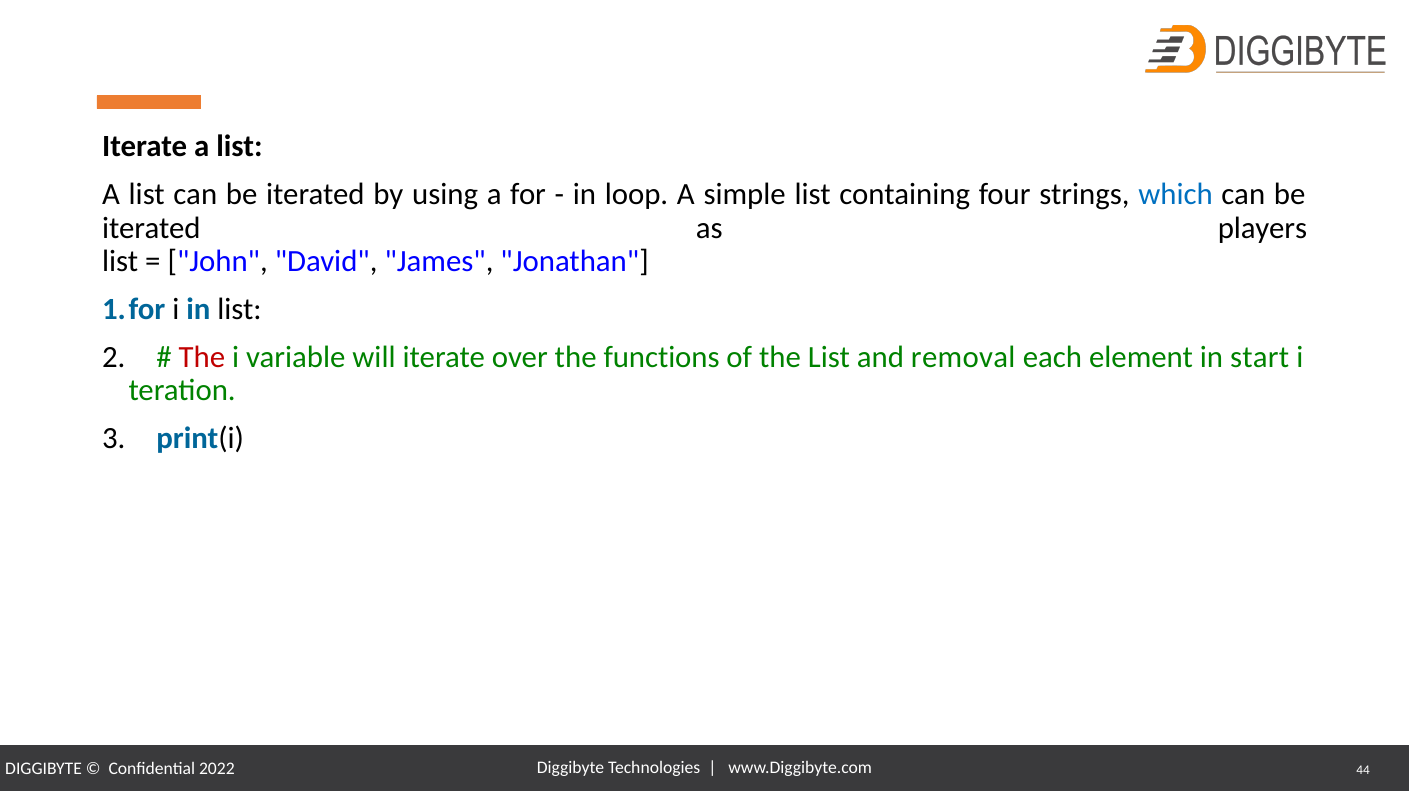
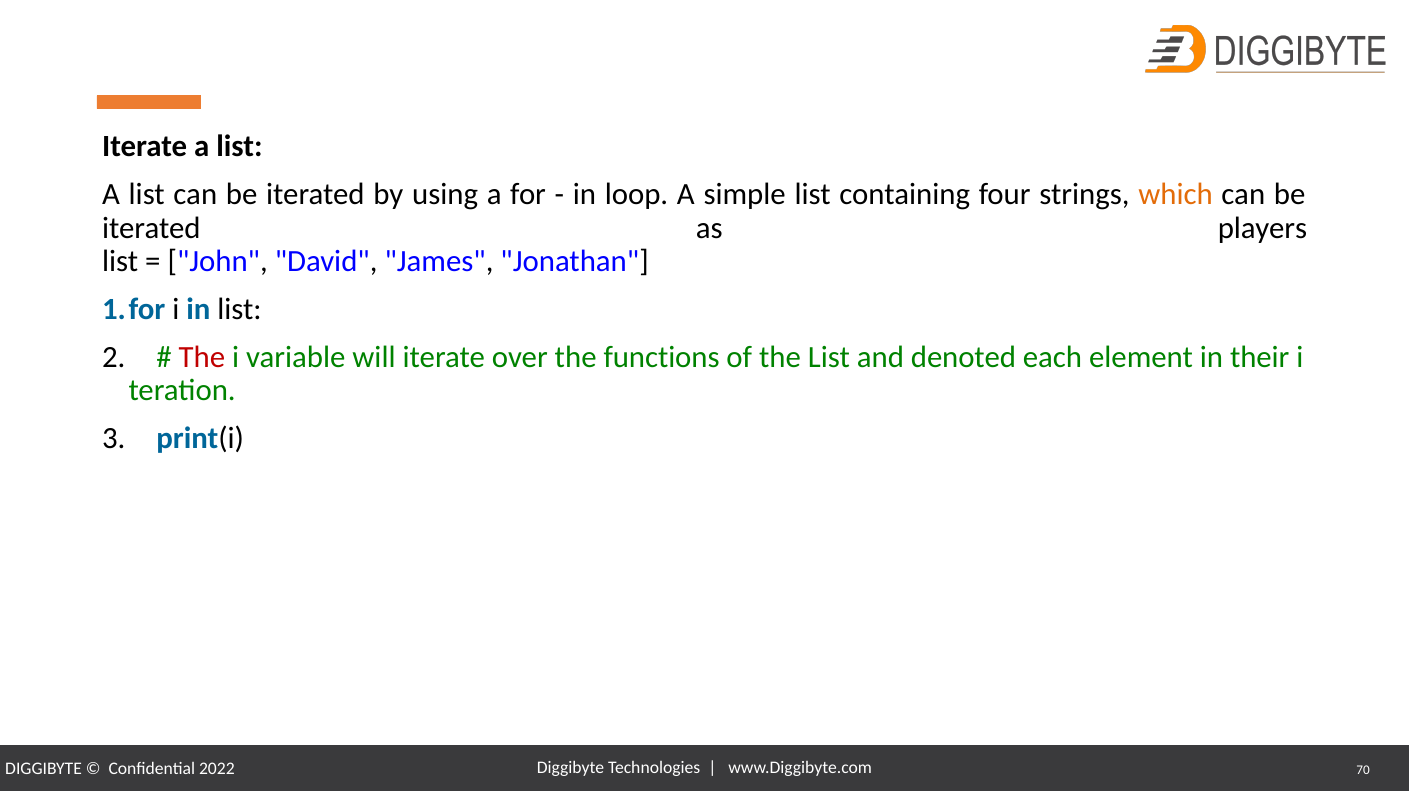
which colour: blue -> orange (1176, 195)
removal: removal -> denoted (963, 357)
start: start -> their (1260, 357)
44: 44 -> 70 (1363, 770)
